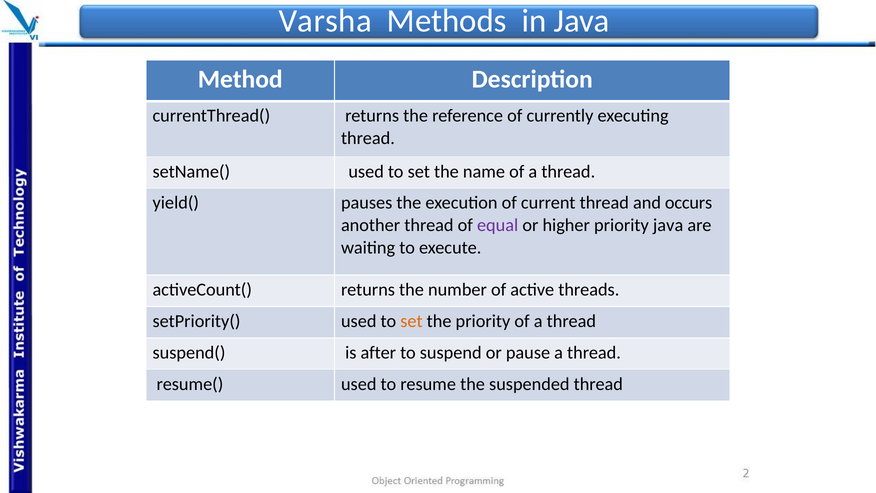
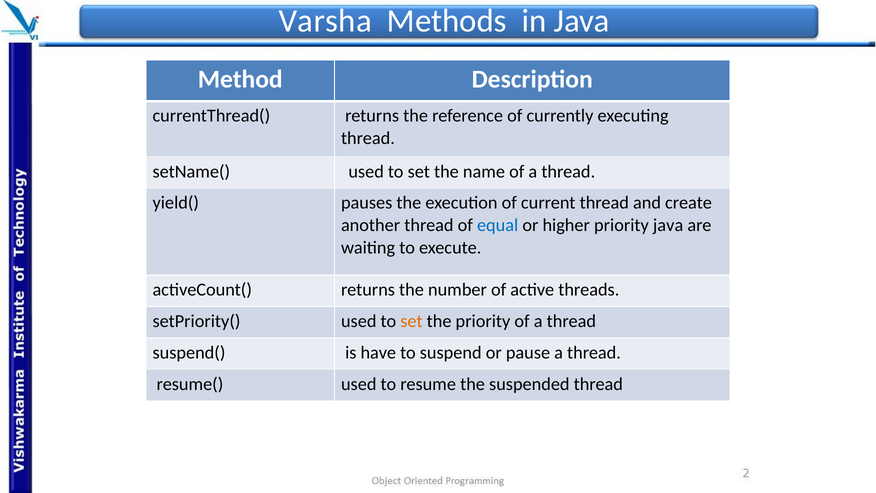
occurs: occurs -> create (689, 203)
equal colour: purple -> blue (498, 225)
after: after -> have (378, 352)
